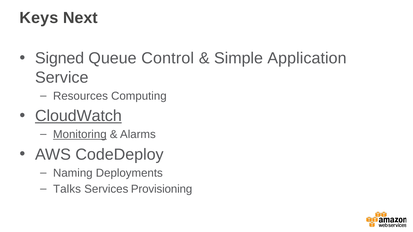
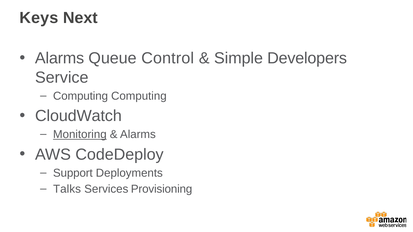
Signed: Signed -> Alarms (60, 58)
Application: Application -> Developers (307, 58)
Resources: Resources -> Computing (81, 96)
CloudWatch underline: present -> none (78, 116)
Naming: Naming -> Support (73, 173)
